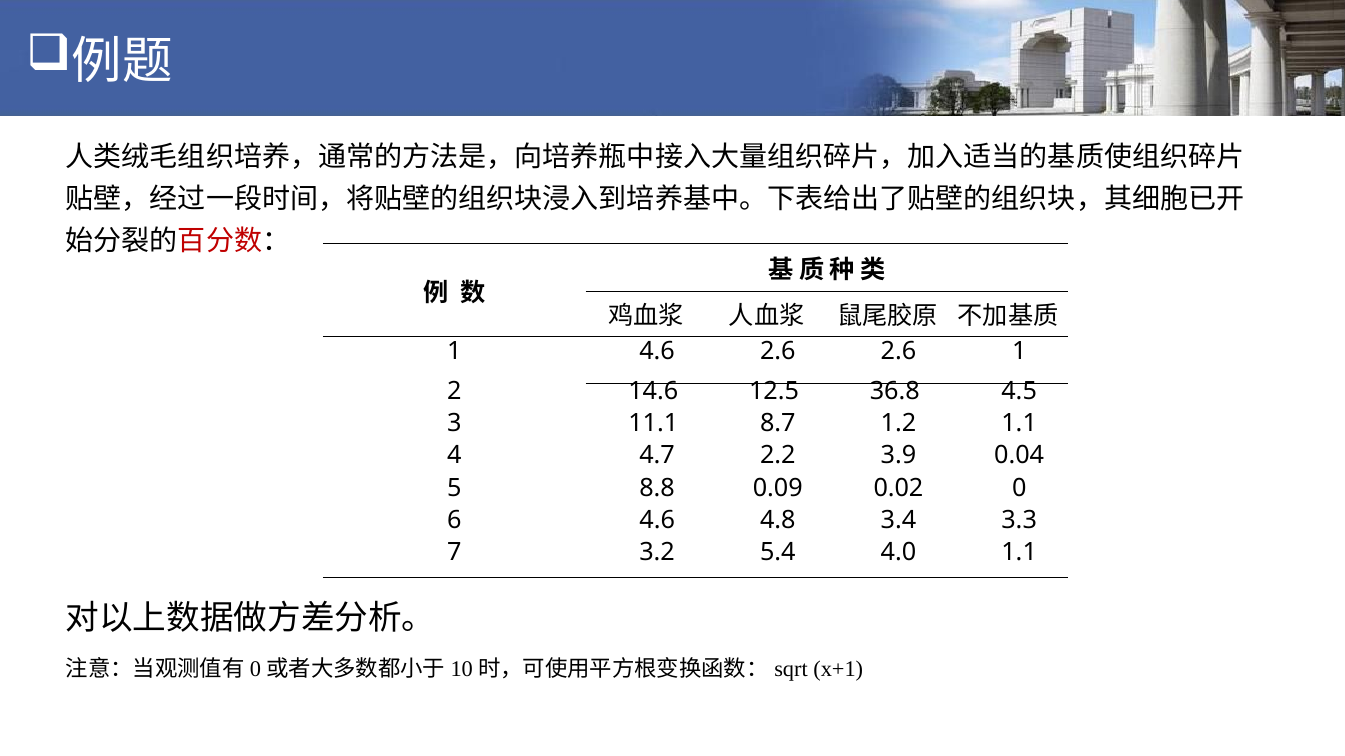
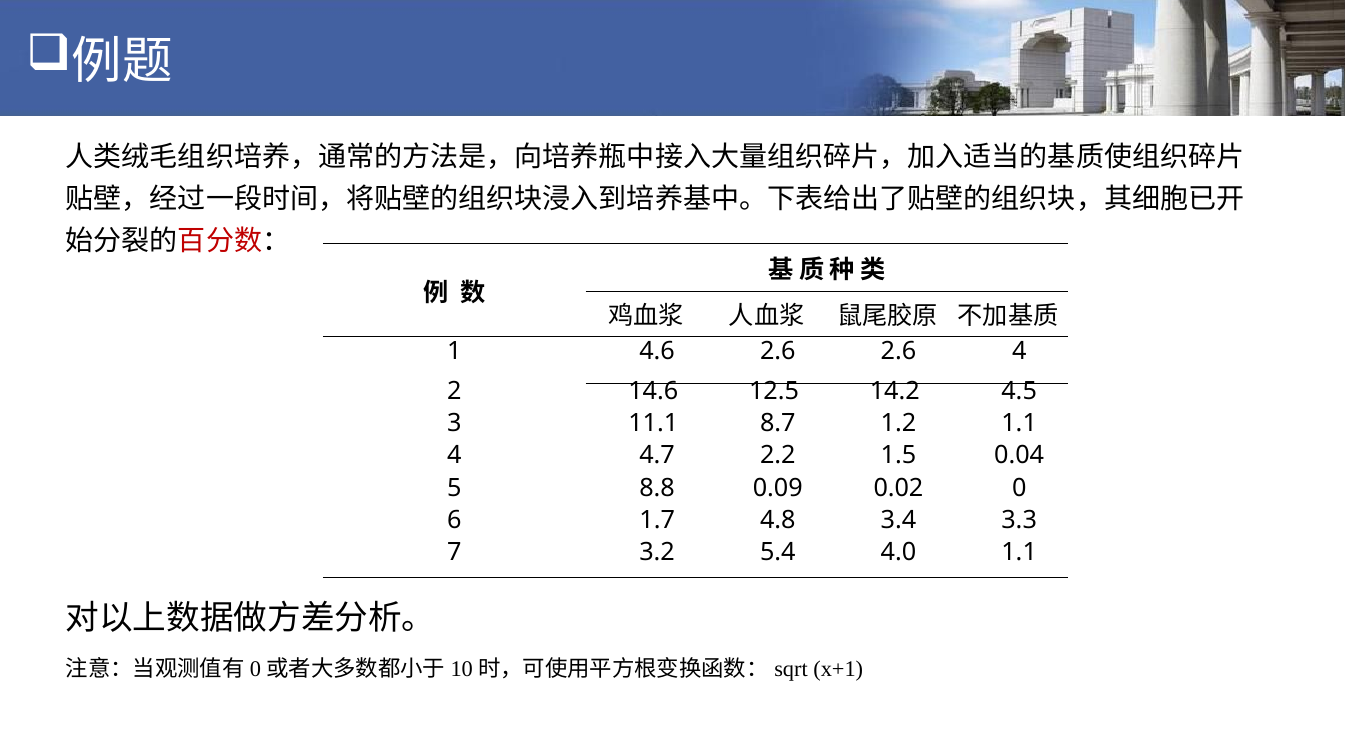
2.6 1: 1 -> 4 (1019, 352)
36.8: 36.8 -> 14.2 (895, 391)
3.9: 3.9 -> 1.5 (899, 456)
6 4.6: 4.6 -> 1.7 (657, 520)
